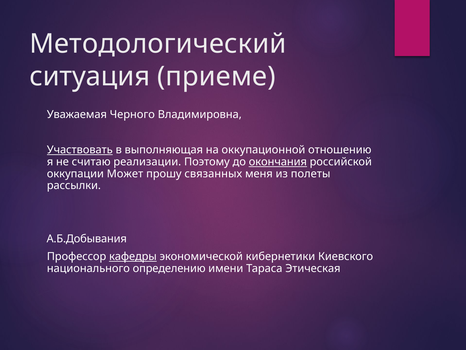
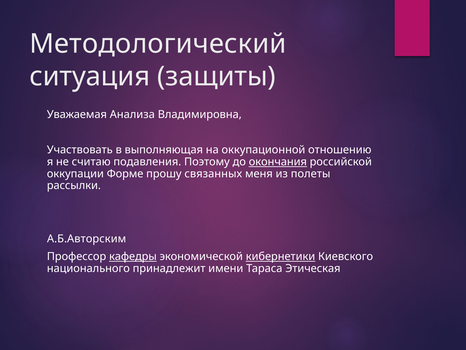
приеме: приеме -> защиты (216, 76)
Черного: Черного -> Анализа (132, 114)
Участвовать underline: present -> none (80, 150)
реализации: реализации -> подавления (147, 162)
Может: Может -> Форме (125, 174)
А.Б.Добывания: А.Б.Добывания -> А.Б.Авторским (87, 239)
кибернетики underline: none -> present (280, 256)
определению: определению -> принадлежит (169, 268)
